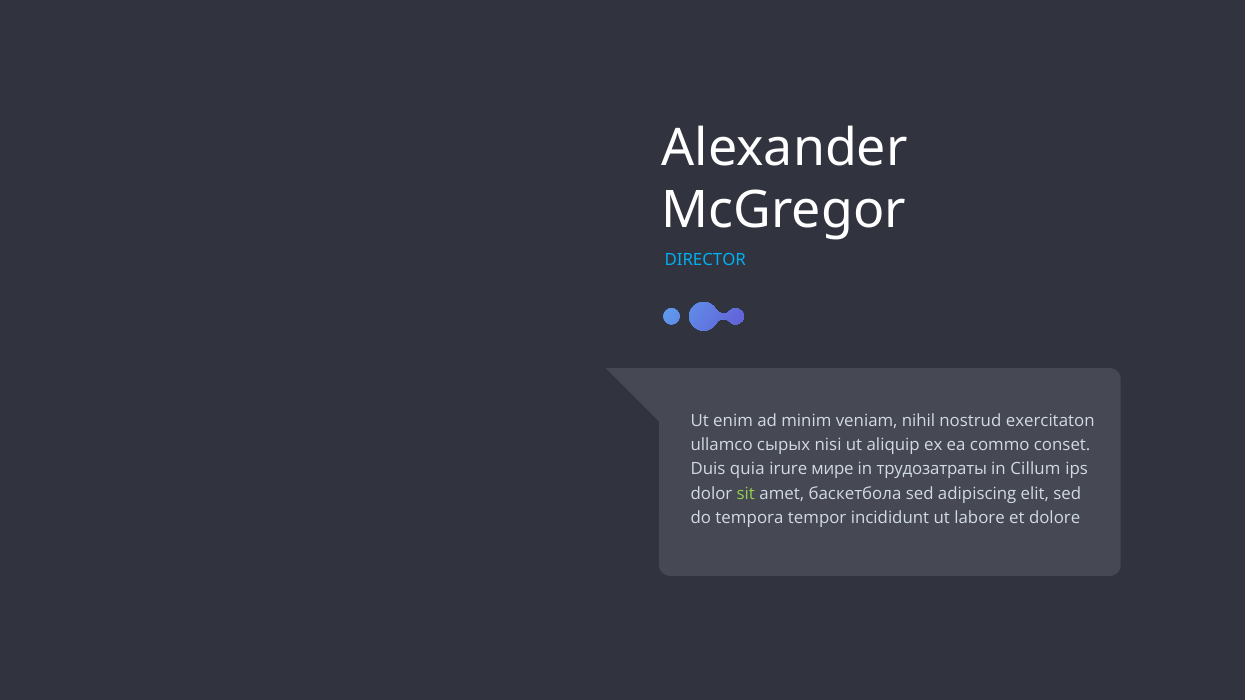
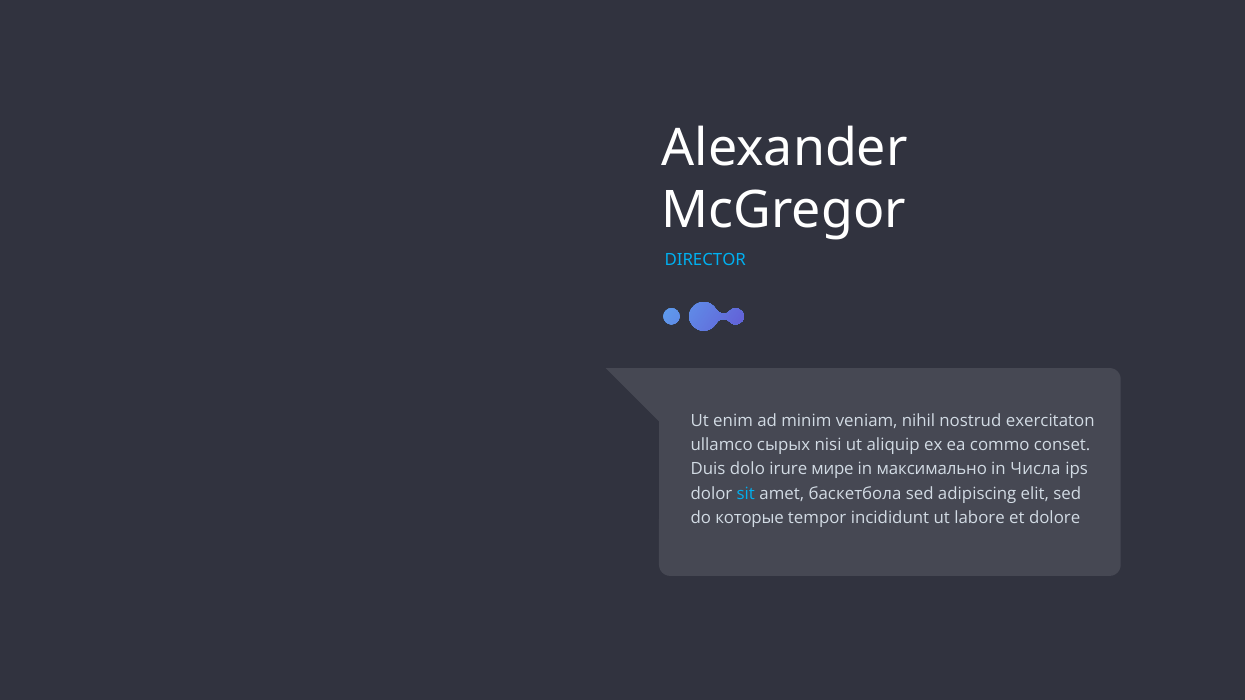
quia: quia -> dolo (747, 470)
трудозатраты: трудозатраты -> максимально (932, 470)
Cillum: Cillum -> Числа (1035, 470)
sit colour: light green -> light blue (746, 494)
tempora: tempora -> которые (750, 518)
